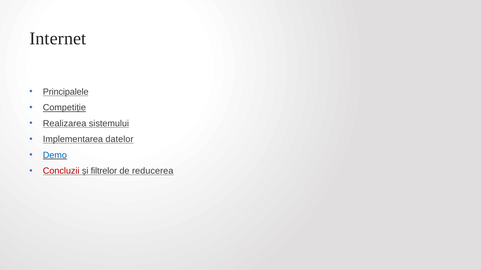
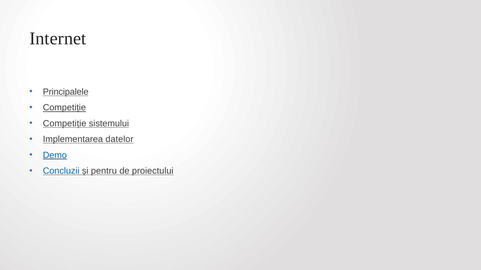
Realizarea: Realizarea -> Competiție (65, 124)
Concluzii colour: red -> blue (61, 171)
filtrelor: filtrelor -> pentru (104, 171)
reducerea: reducerea -> proiectului (153, 171)
